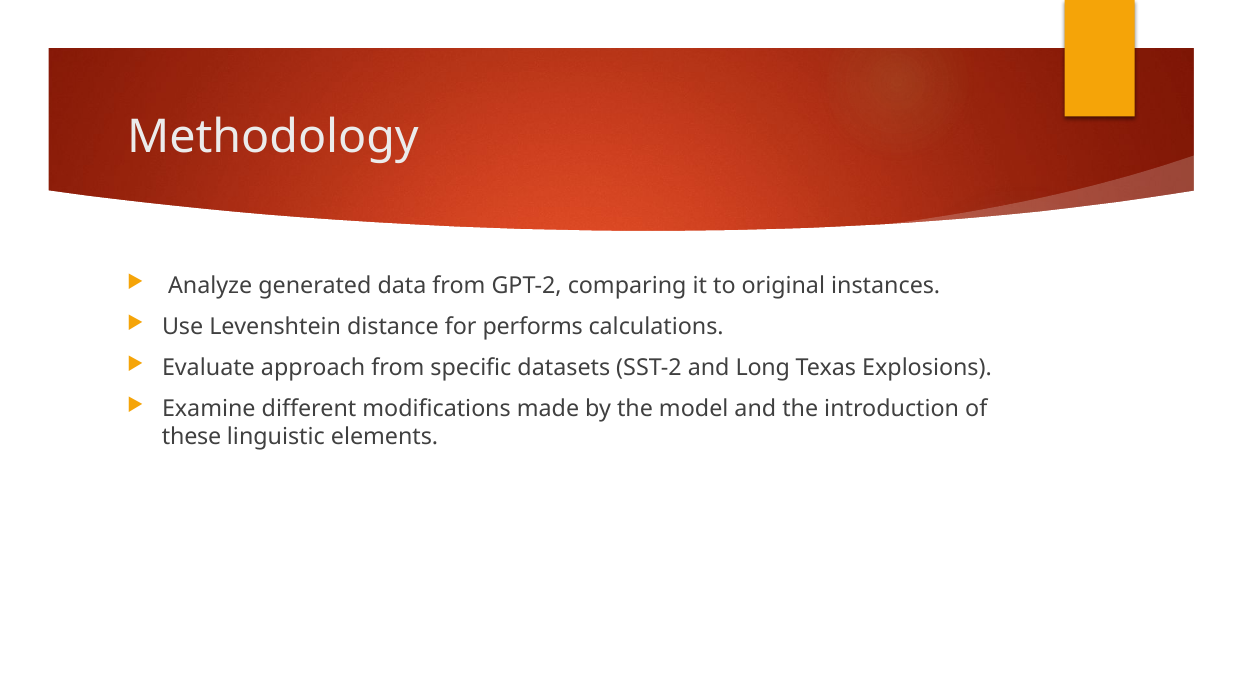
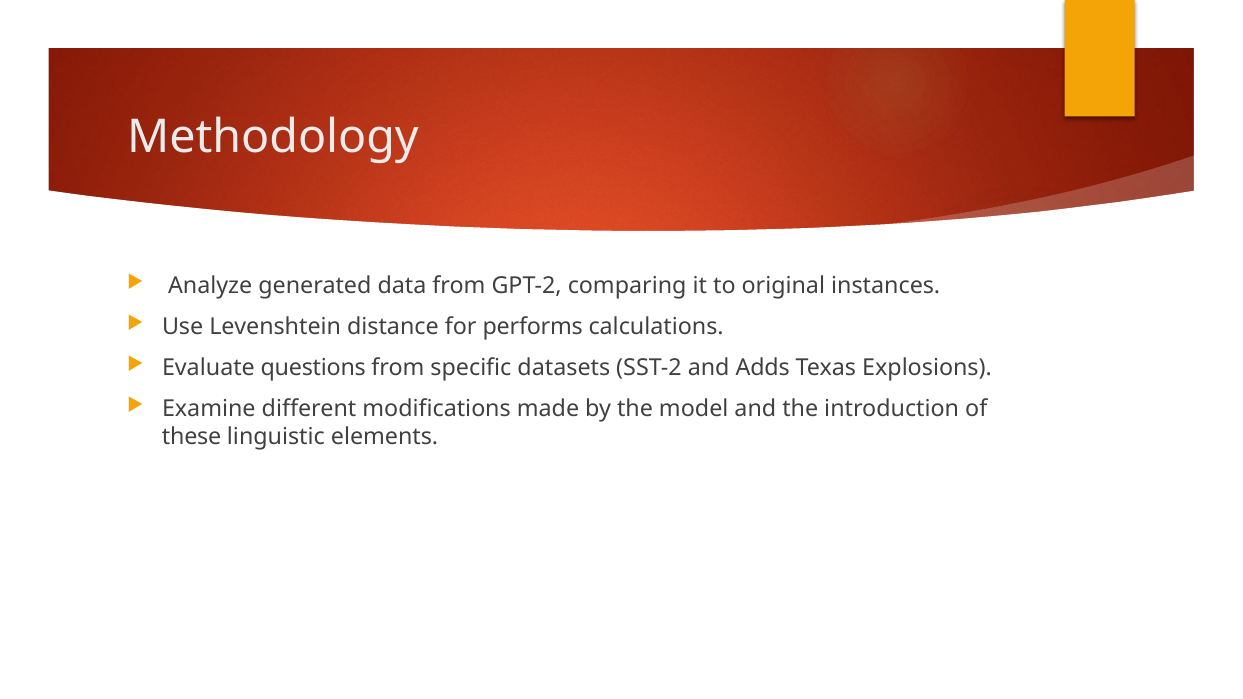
approach: approach -> questions (313, 368)
Long: Long -> Adds (763, 368)
